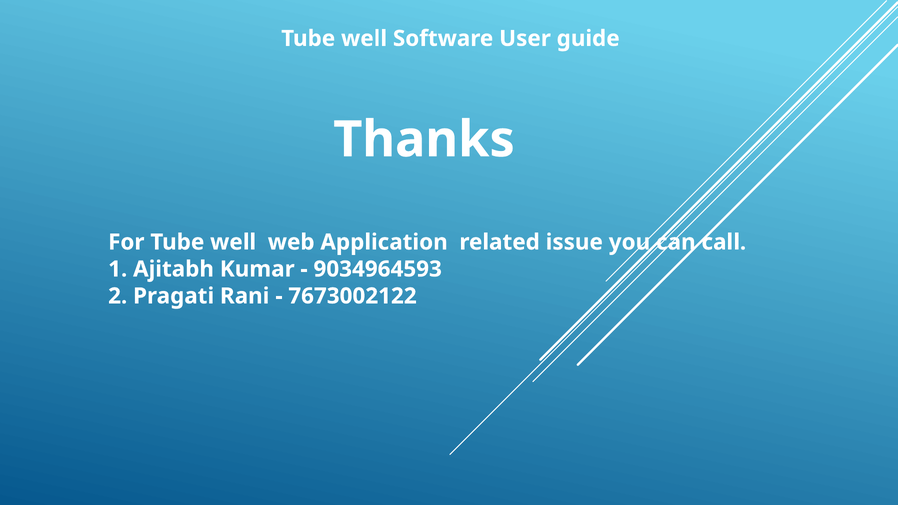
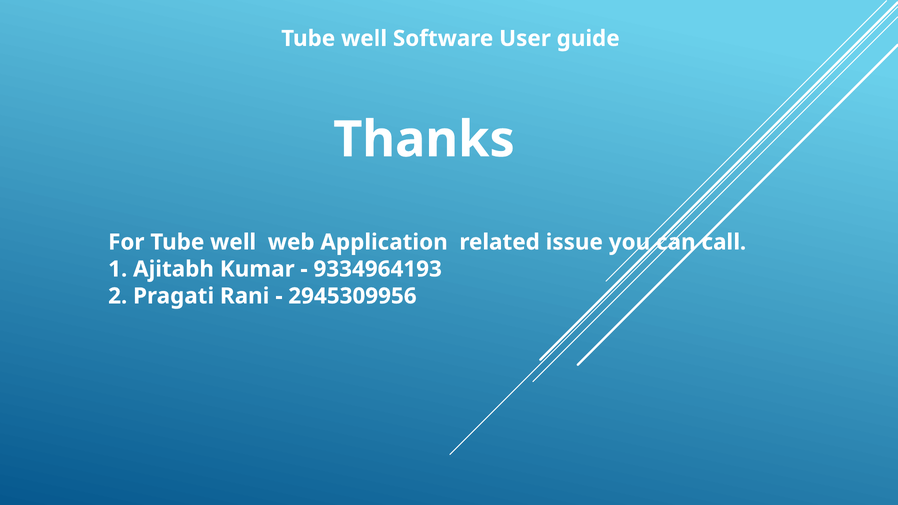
9034964593: 9034964593 -> 9334964193 (378, 269)
7673002122: 7673002122 -> 2945309956 (352, 296)
